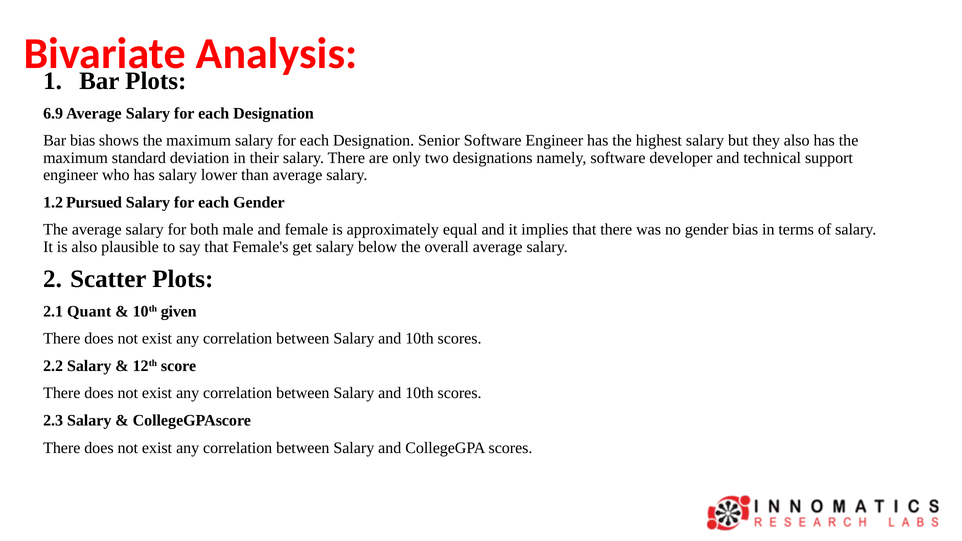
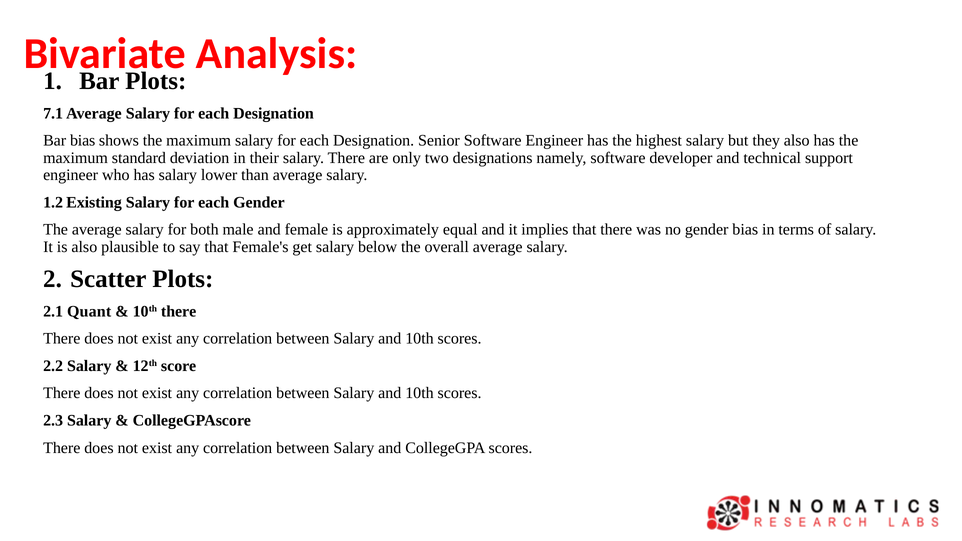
6.9: 6.9 -> 7.1 (53, 113)
Pursued: Pursued -> Existing (94, 202)
10th given: given -> there (179, 311)
